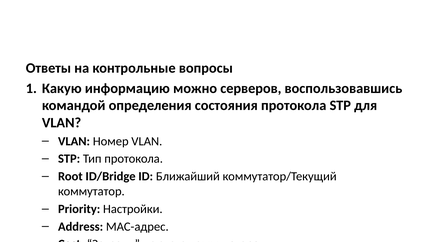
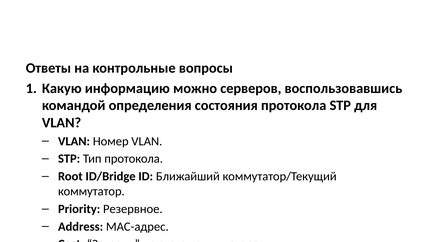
Priority Настройки: Настройки -> Резервное (133, 209)
